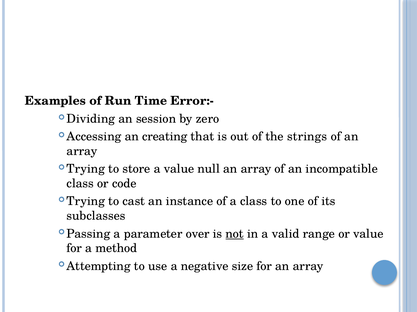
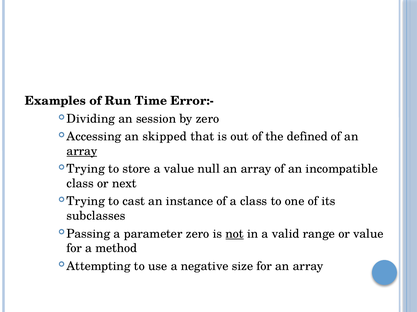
creating: creating -> skipped (165, 137)
strings: strings -> defined (307, 137)
array underline: none -> present (82, 152)
code: code -> next (124, 184)
parameter over: over -> zero (198, 234)
